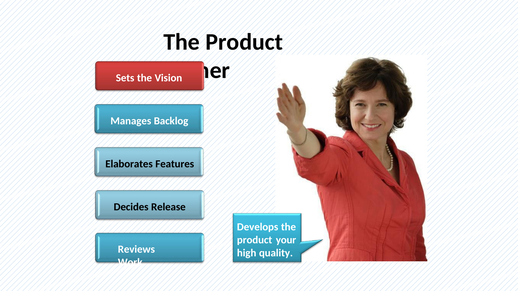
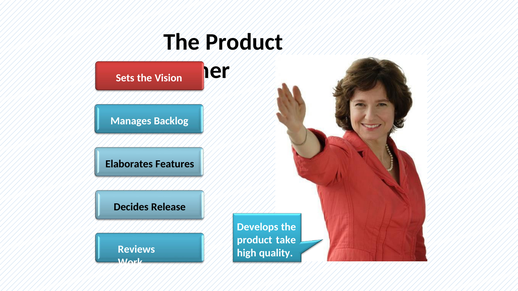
your: your -> take (286, 240)
